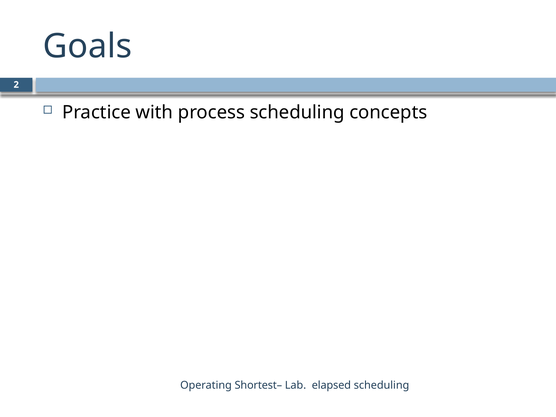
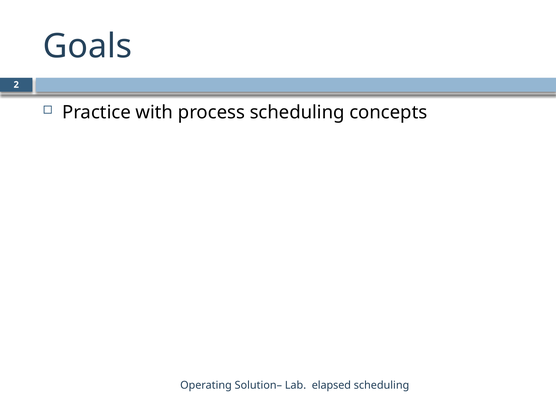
Shortest–: Shortest– -> Solution– (258, 385)
